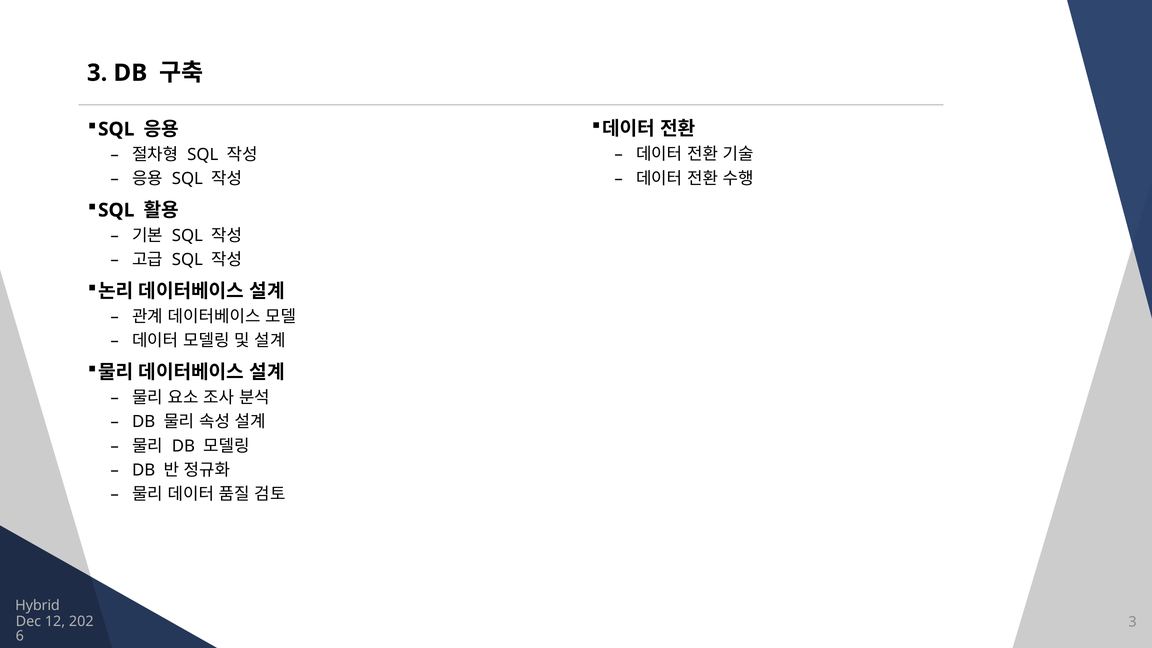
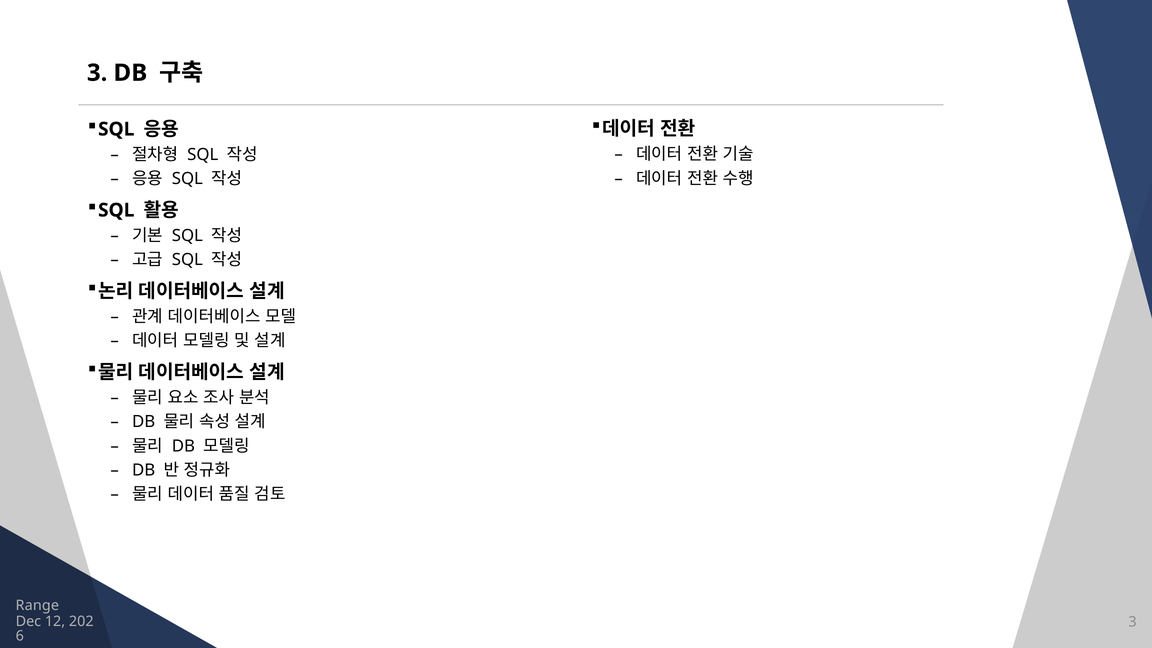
Hybrid: Hybrid -> Range (37, 606)
